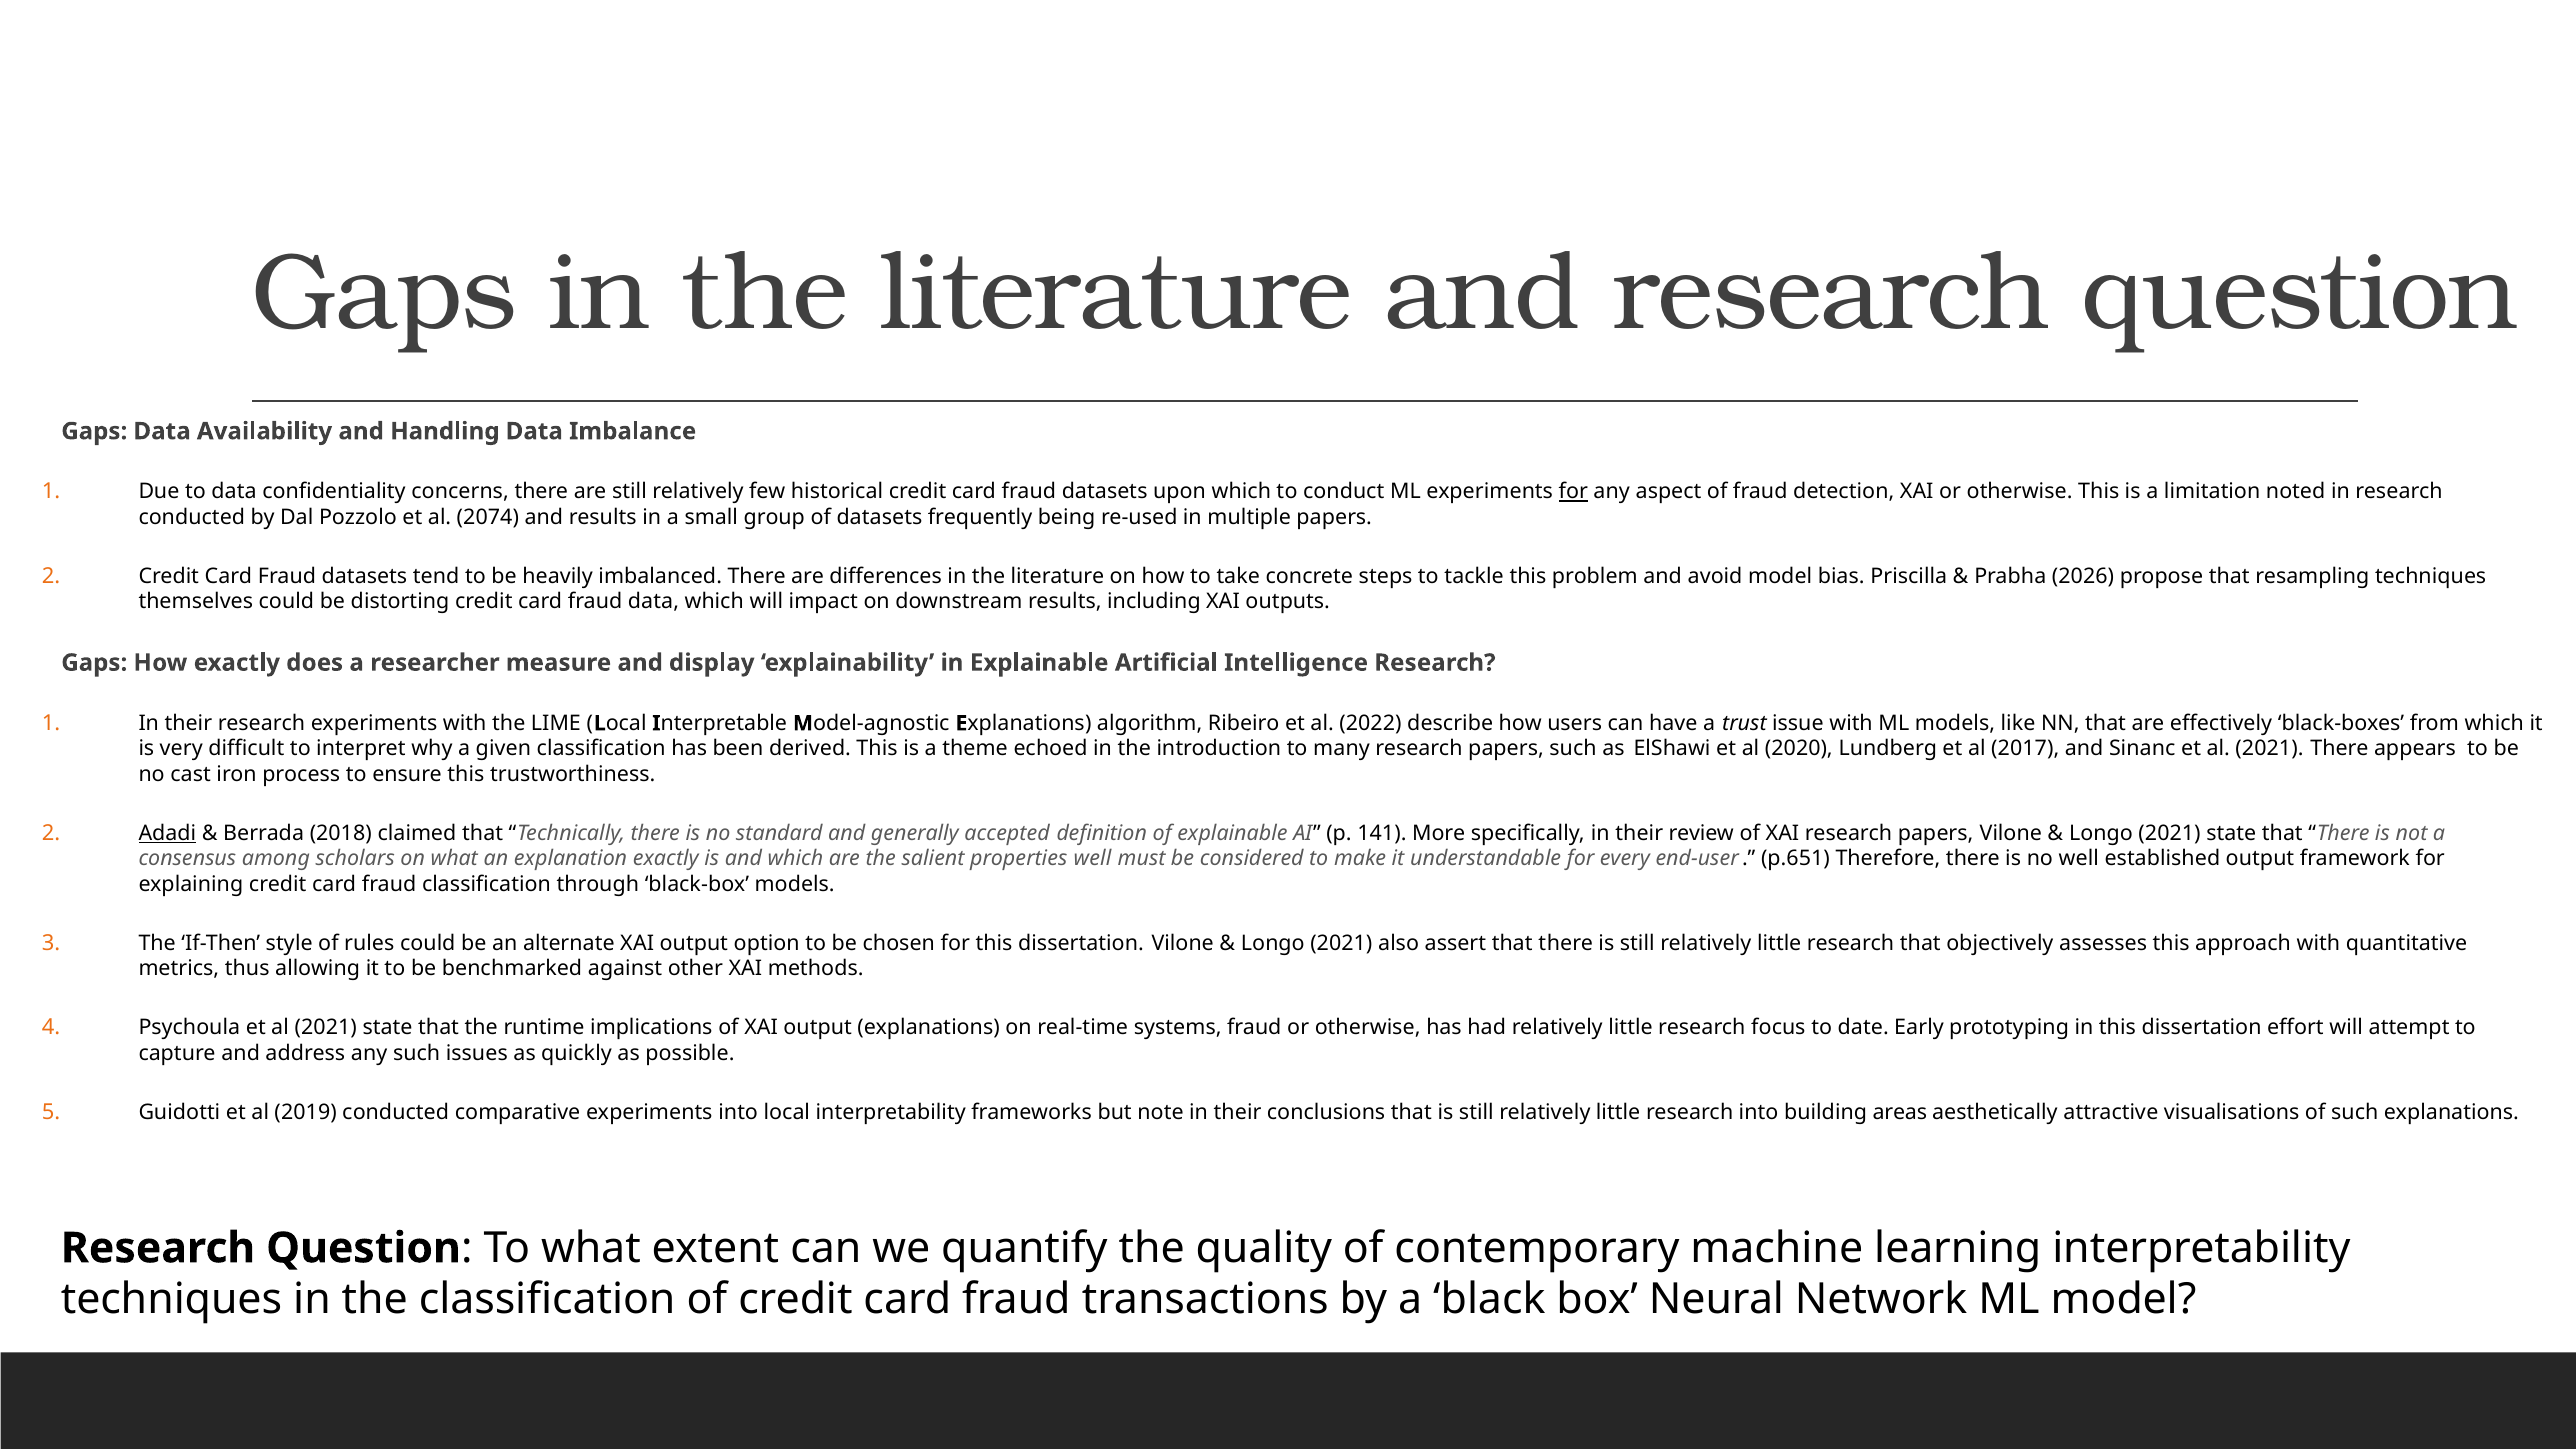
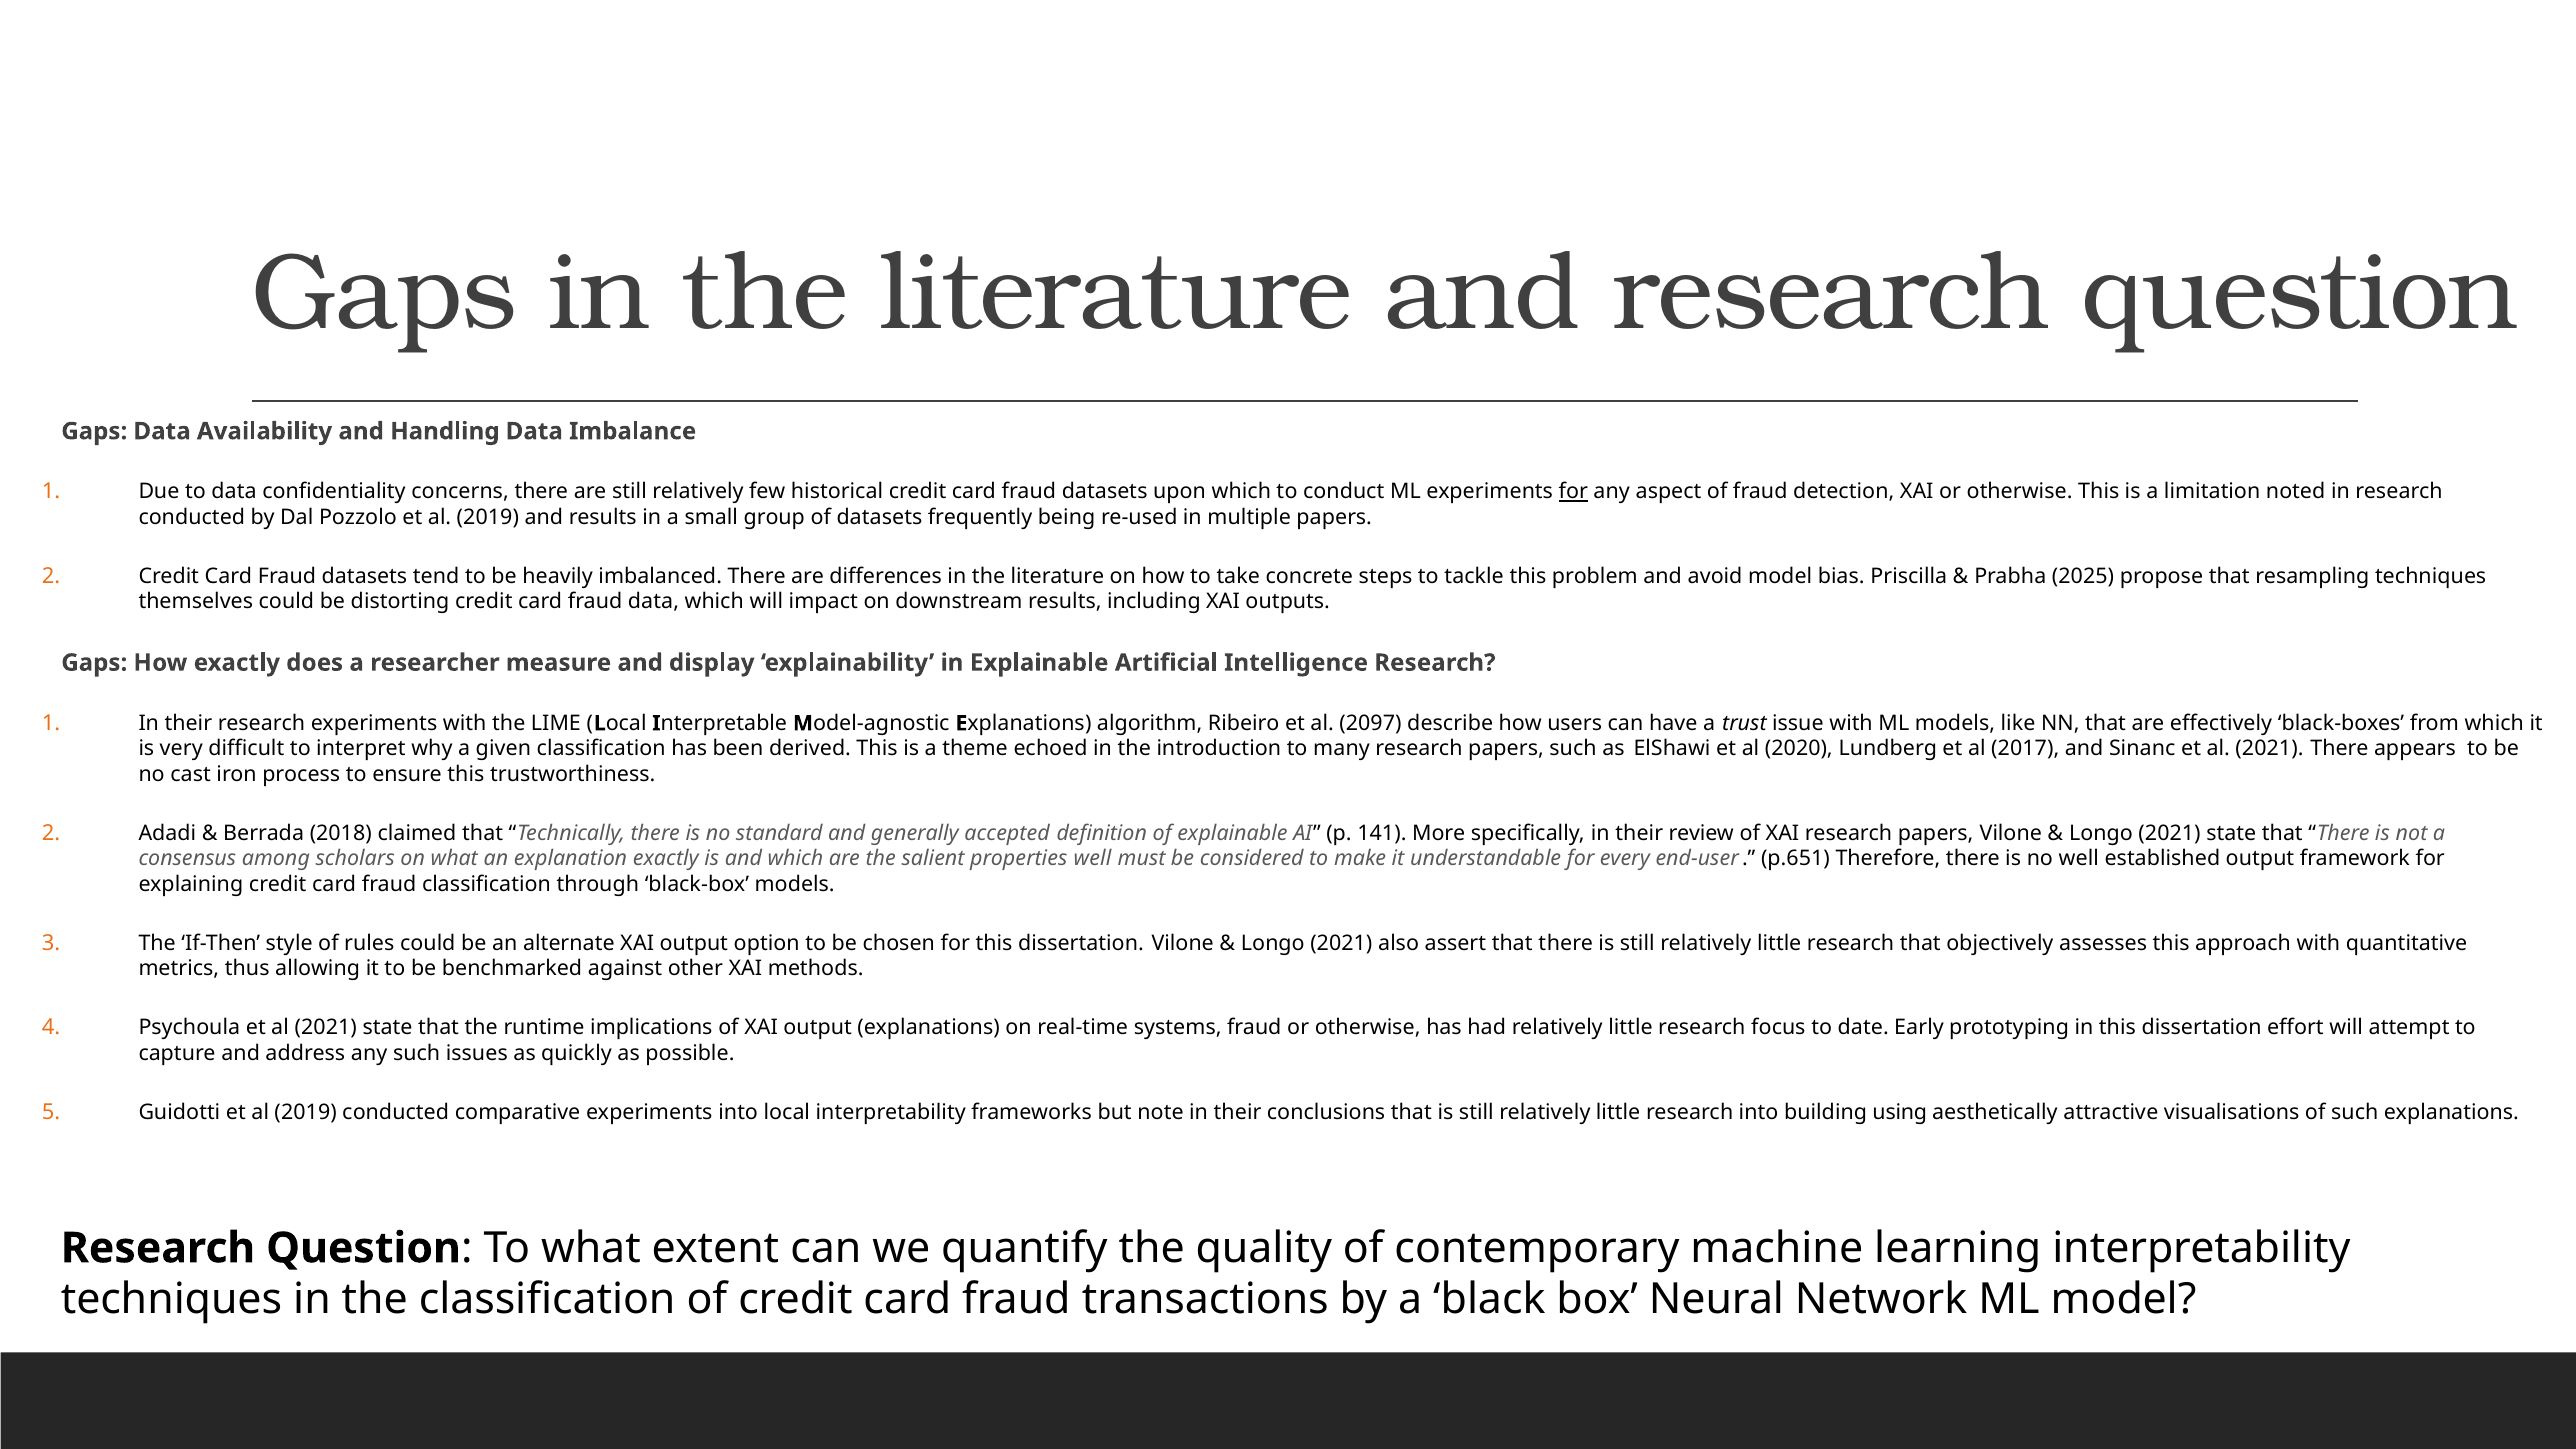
Pozzolo et al 2074: 2074 -> 2019 (488, 517)
2026: 2026 -> 2025 (2083, 576)
2022: 2022 -> 2097 (1370, 723)
Adadi underline: present -> none (167, 833)
areas: areas -> using (1900, 1112)
